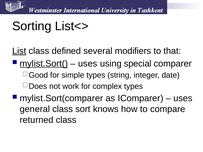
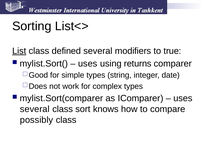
that: that -> true (172, 51)
mylist.Sort( underline: present -> none (44, 64)
special: special -> returns (138, 64)
general: general -> several (35, 109)
returned: returned -> possibly (37, 120)
